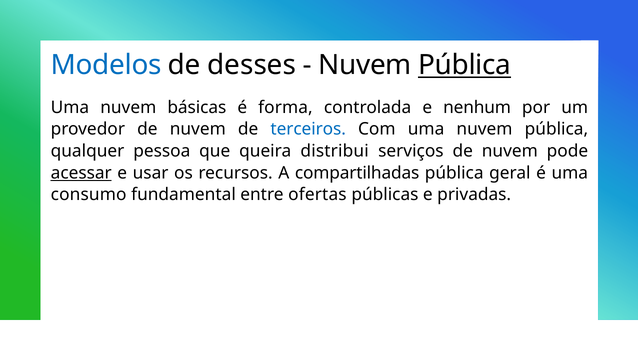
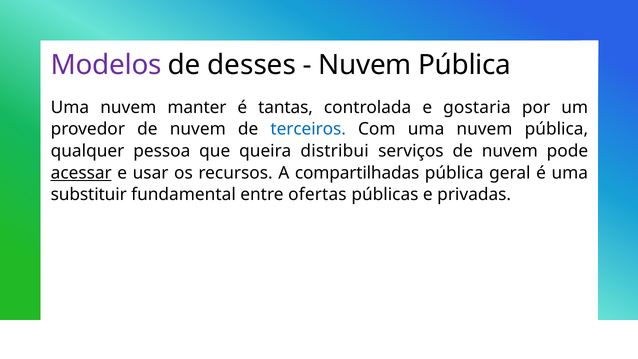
Modelos colour: blue -> purple (106, 65)
Pública underline: present -> none (465, 65)
básicas: básicas -> manter (197, 107)
forma: forma -> tantas (286, 107)
nenhum: nenhum -> gostaria (477, 107)
consumo: consumo -> substituir (89, 195)
